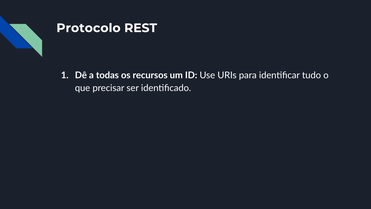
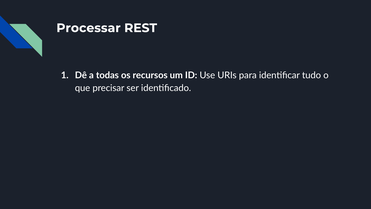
Protocolo: Protocolo -> Processar (88, 28)
